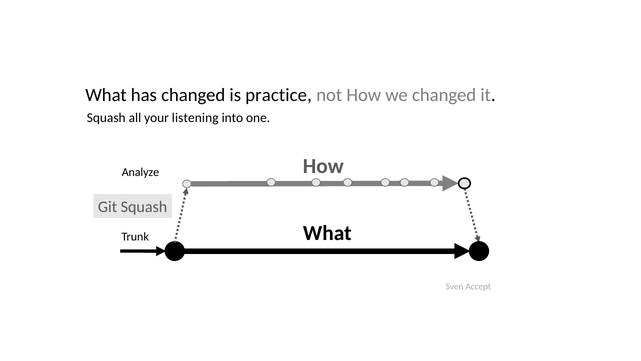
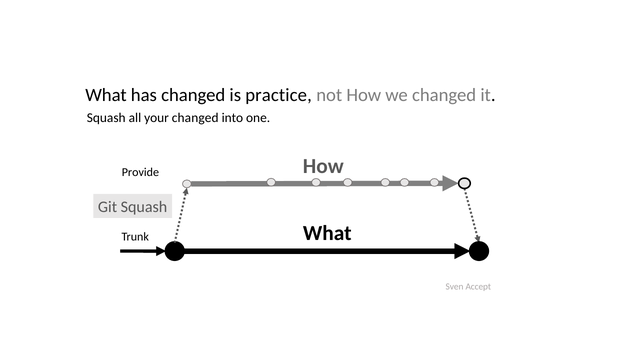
your listening: listening -> changed (195, 118)
Analyze: Analyze -> Provide (140, 172)
